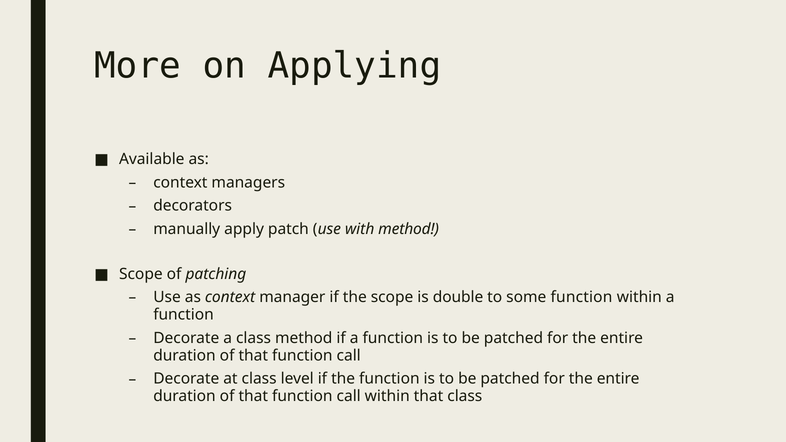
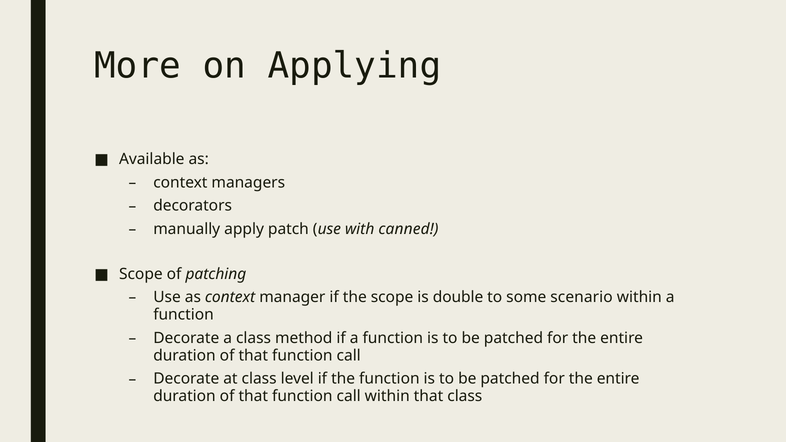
with method: method -> canned (408, 229)
some function: function -> scenario (582, 297)
